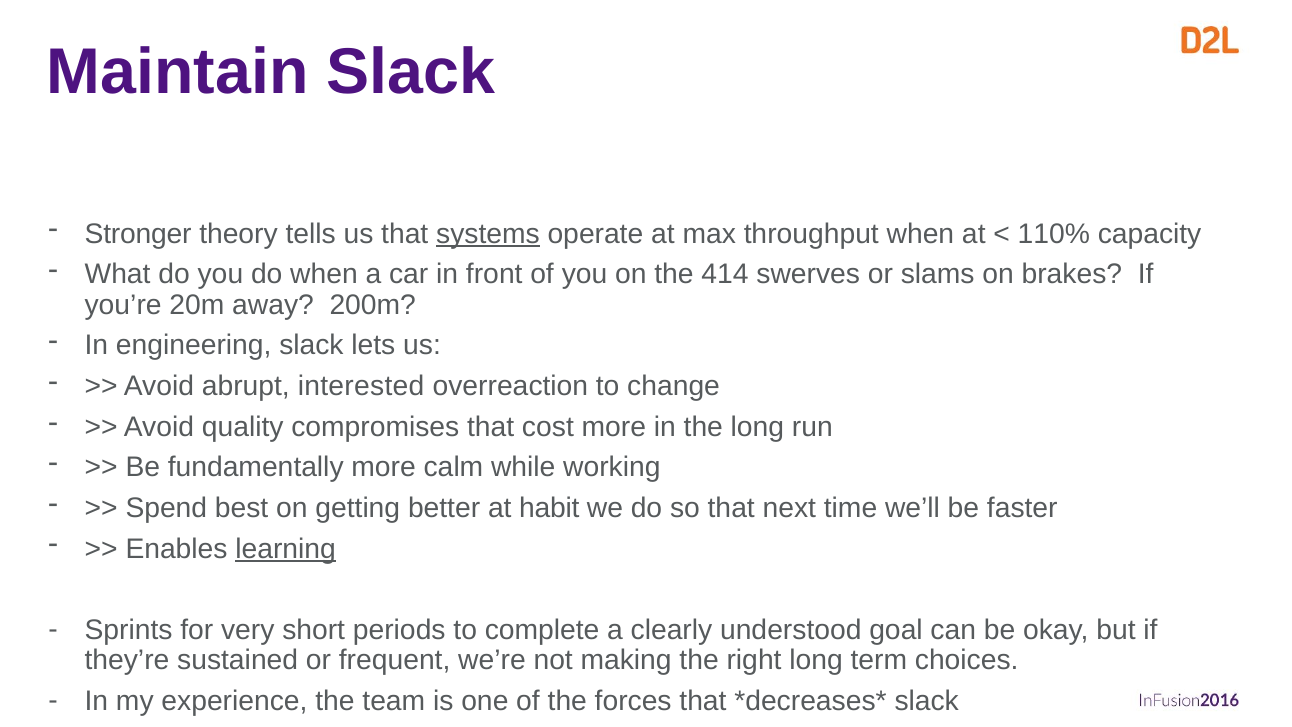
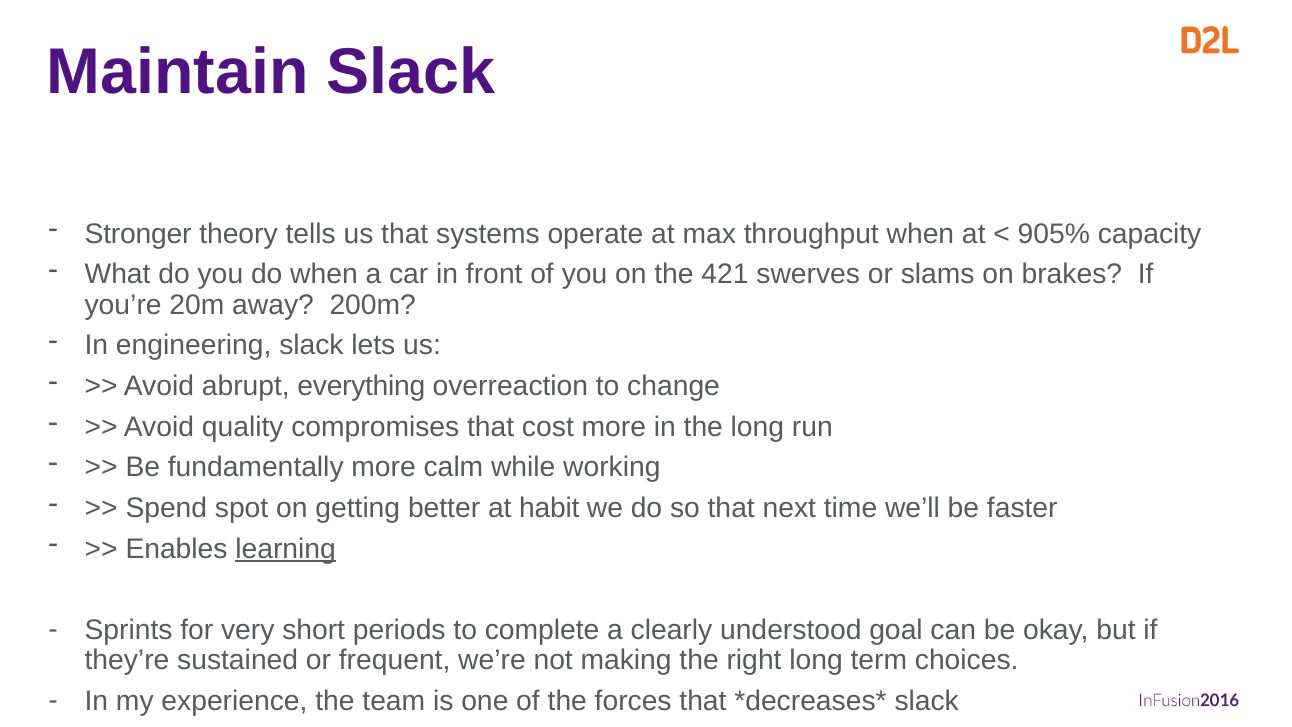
systems underline: present -> none (488, 234)
110%: 110% -> 905% (1054, 234)
414: 414 -> 421 (725, 274)
interested: interested -> everything (361, 386)
best: best -> spot (242, 508)
